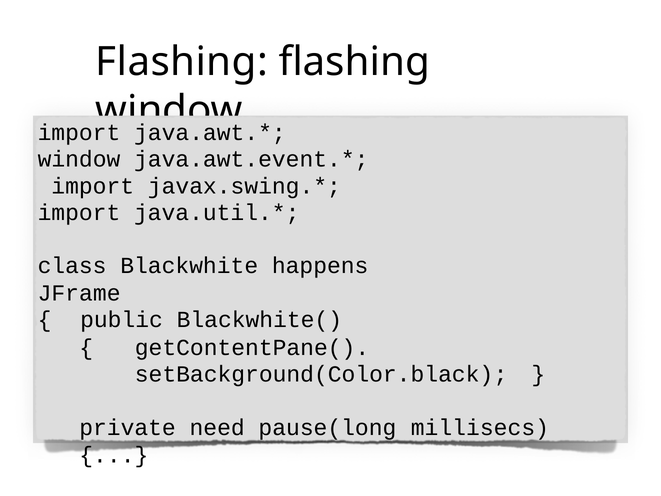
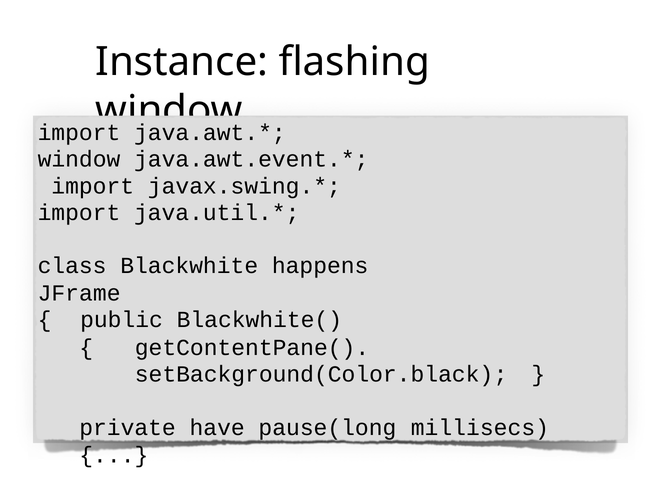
Flashing: Flashing -> Instance (182, 62)
need: need -> have (217, 427)
